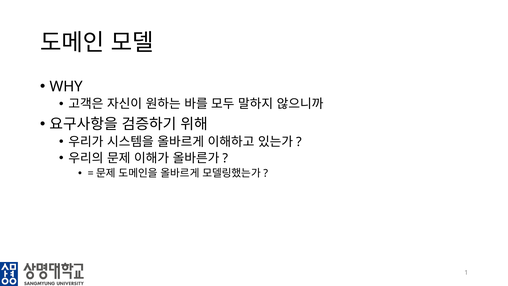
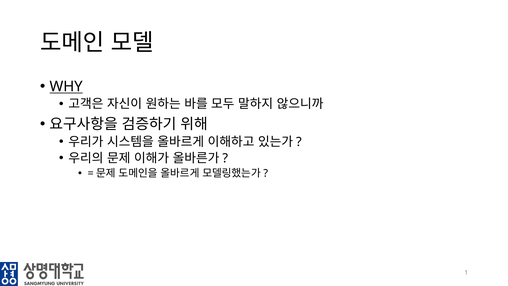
WHY underline: none -> present (66, 87)
